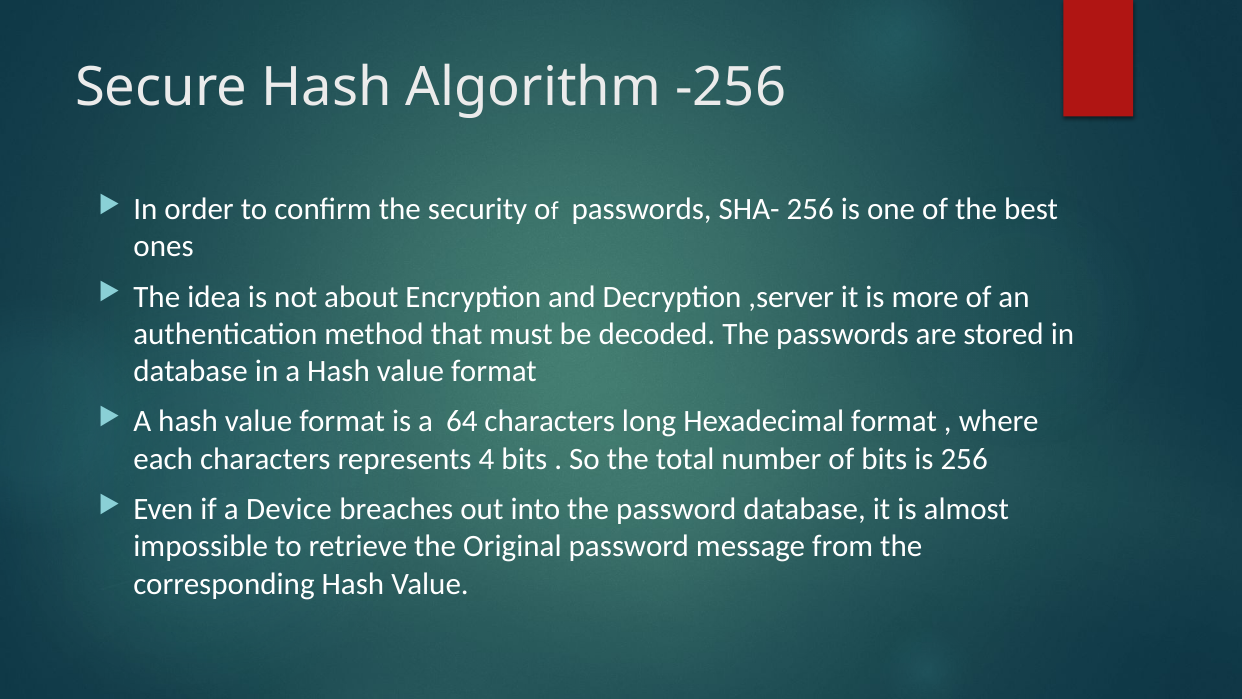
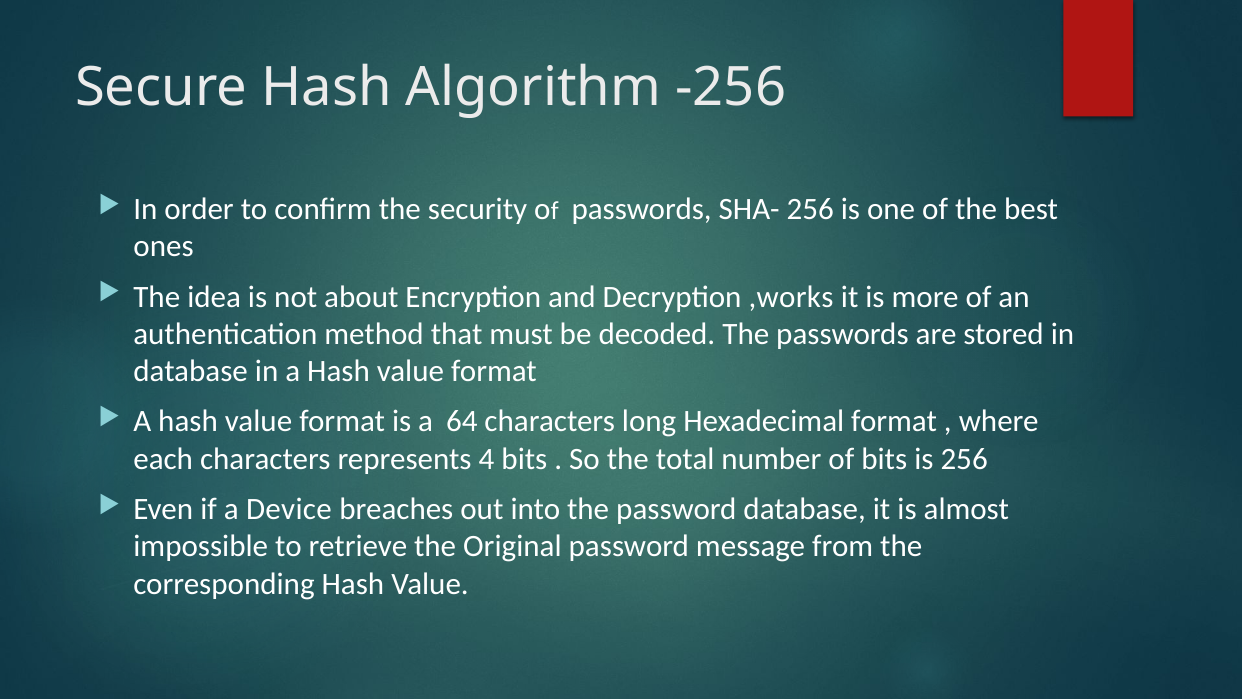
,server: ,server -> ,works (791, 297)
